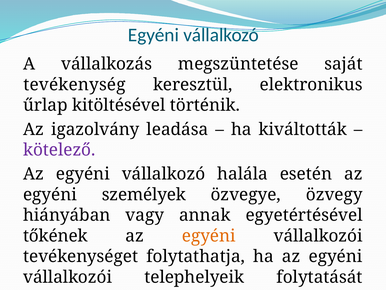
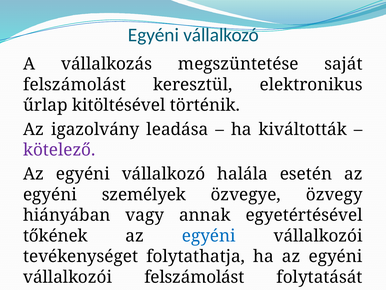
tevékenység: tevékenység -> felszámolást (74, 85)
egyéni colour: orange -> blue (209, 236)
vállalkozói telephelyeik: telephelyeik -> felszámolást (194, 277)
